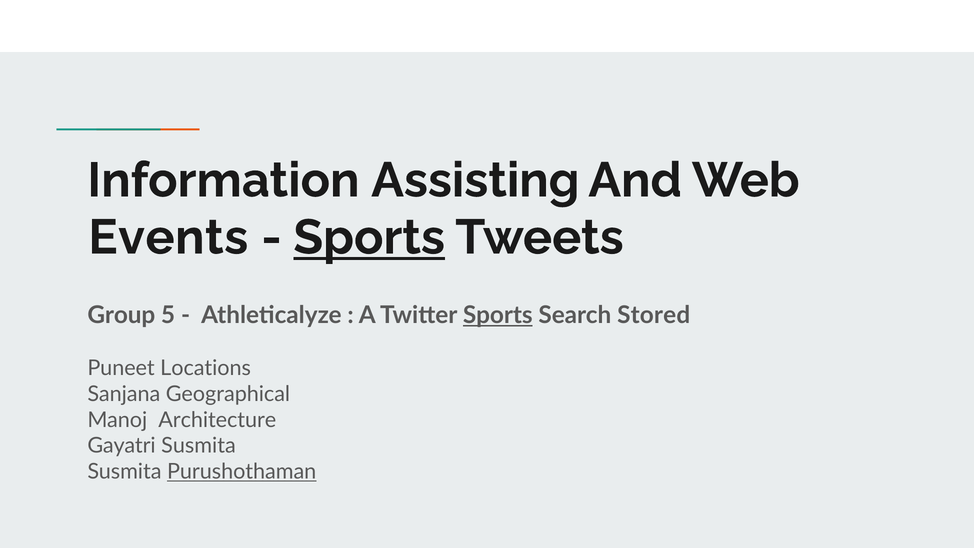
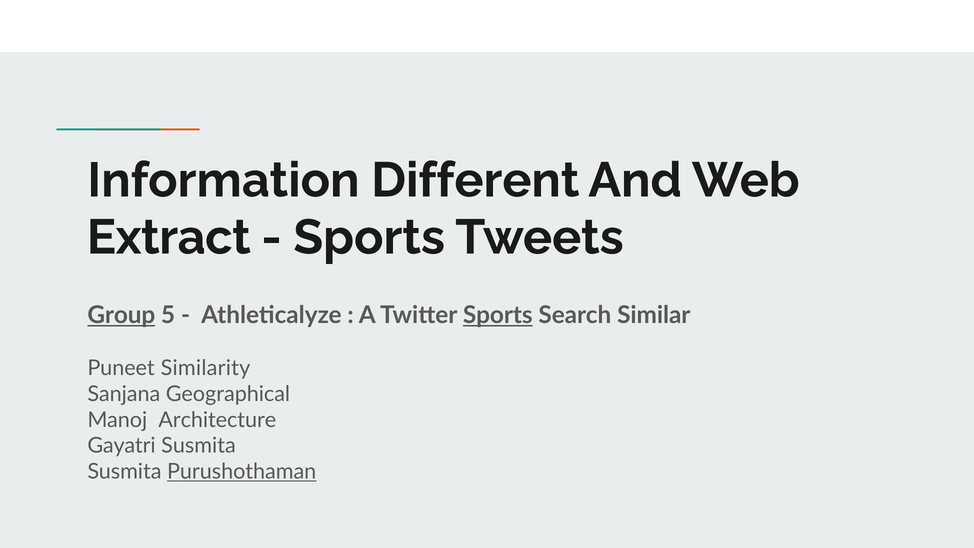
Assisting: Assisting -> Different (475, 180)
Events: Events -> Extract (169, 237)
Sports underline: present -> none (369, 237)
Group underline: none -> present (121, 315)
Stored: Stored -> Similar (654, 315)
Locations: Locations -> Similarity (205, 368)
